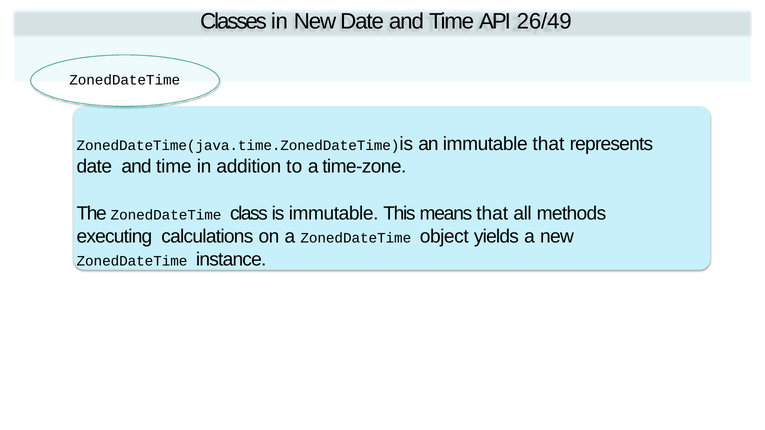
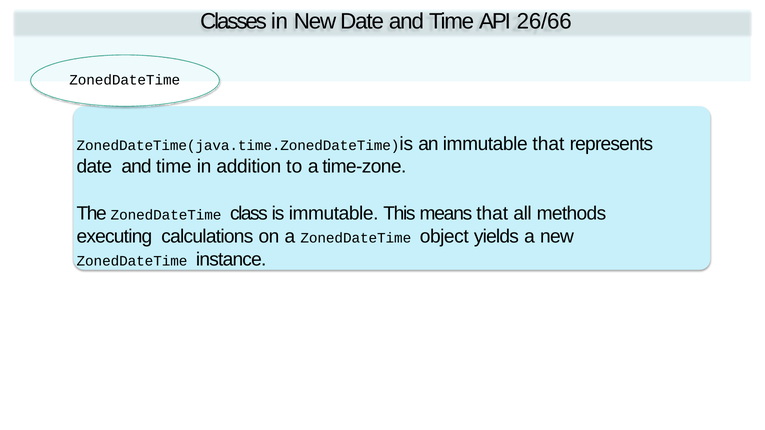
26/49: 26/49 -> 26/66 (544, 22)
